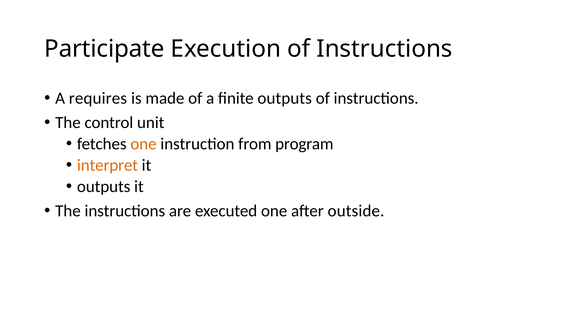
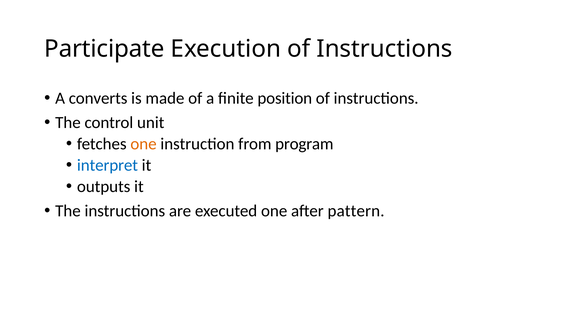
requires: requires -> converts (98, 98)
finite outputs: outputs -> position (285, 98)
interpret colour: orange -> blue (107, 165)
outside: outside -> pattern (356, 211)
